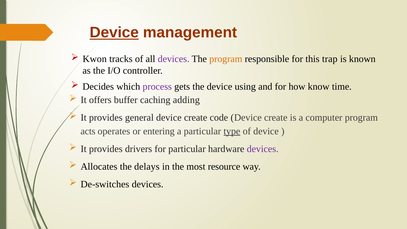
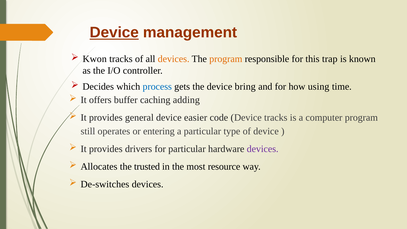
devices colour: purple -> orange (174, 59)
process colour: purple -> blue (157, 87)
using: using -> bring (245, 87)
know: know -> using (319, 87)
general device create: create -> easier (196, 118)
code Device create: create -> tracks (276, 118)
acts: acts -> still (88, 131)
type underline: present -> none (232, 131)
delays: delays -> trusted (147, 166)
